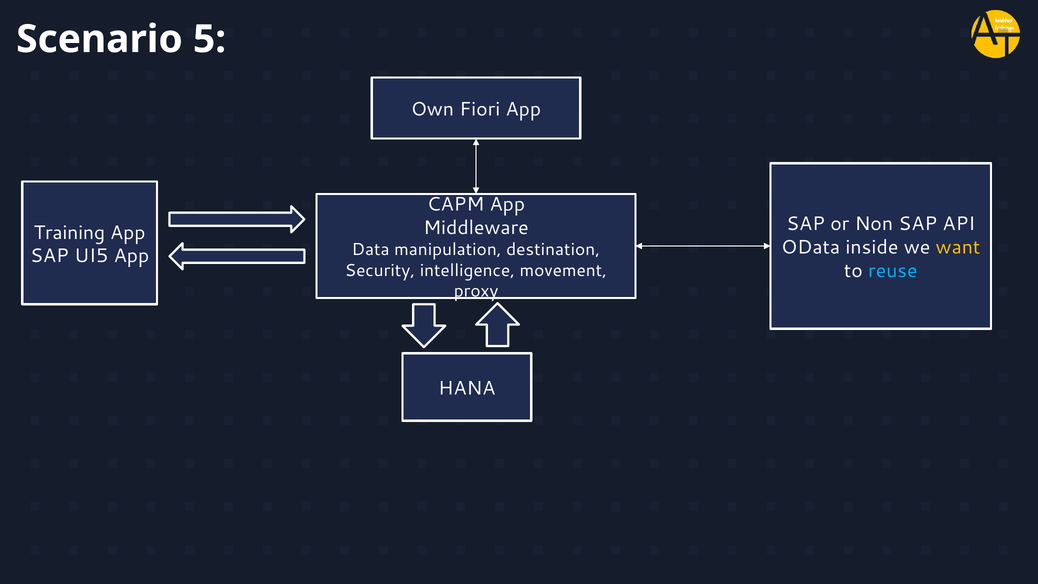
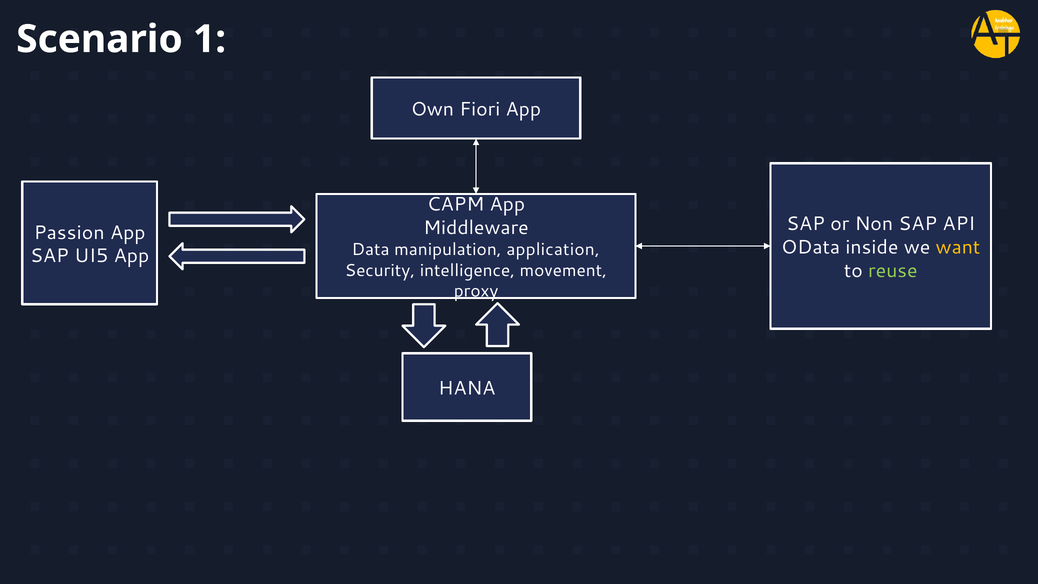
5: 5 -> 1 (210, 39)
Training: Training -> Passion (69, 233)
destination: destination -> application (553, 250)
reuse colour: light blue -> light green (893, 271)
